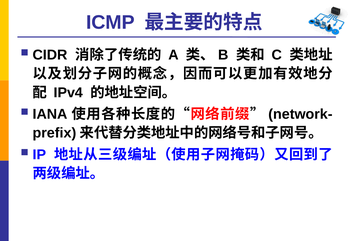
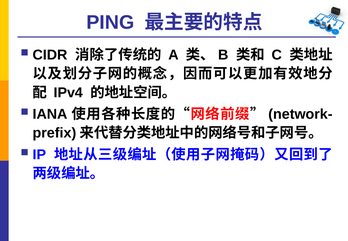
ICMP: ICMP -> PING (110, 22)
